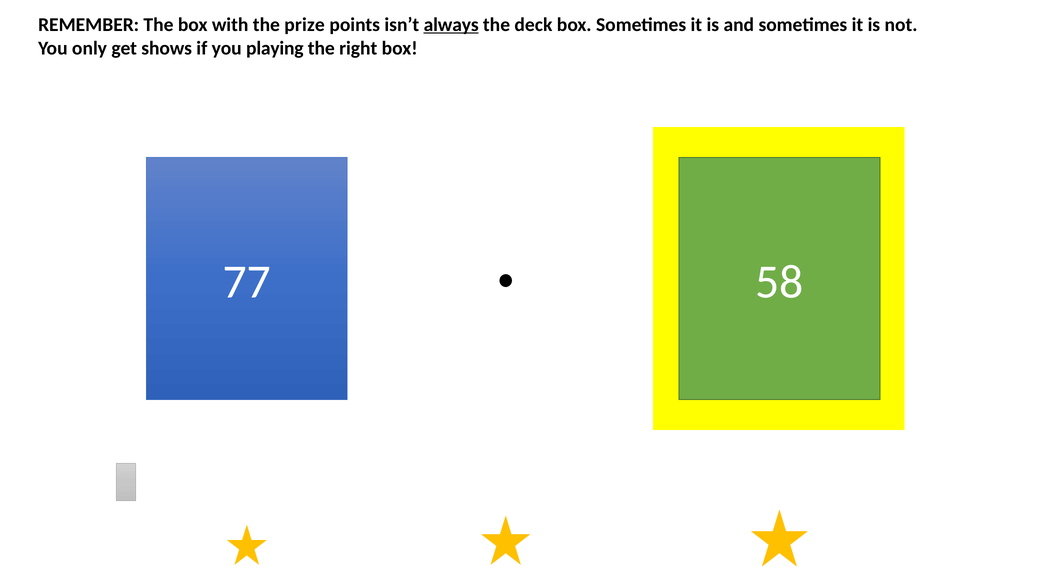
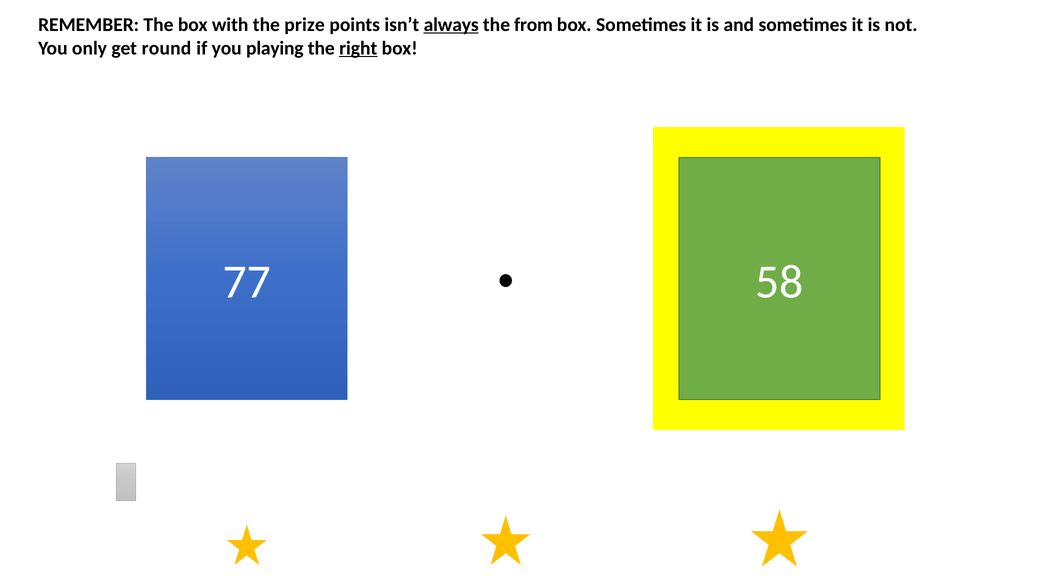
deck: deck -> from (534, 25)
shows: shows -> round (167, 48)
right underline: none -> present (358, 48)
